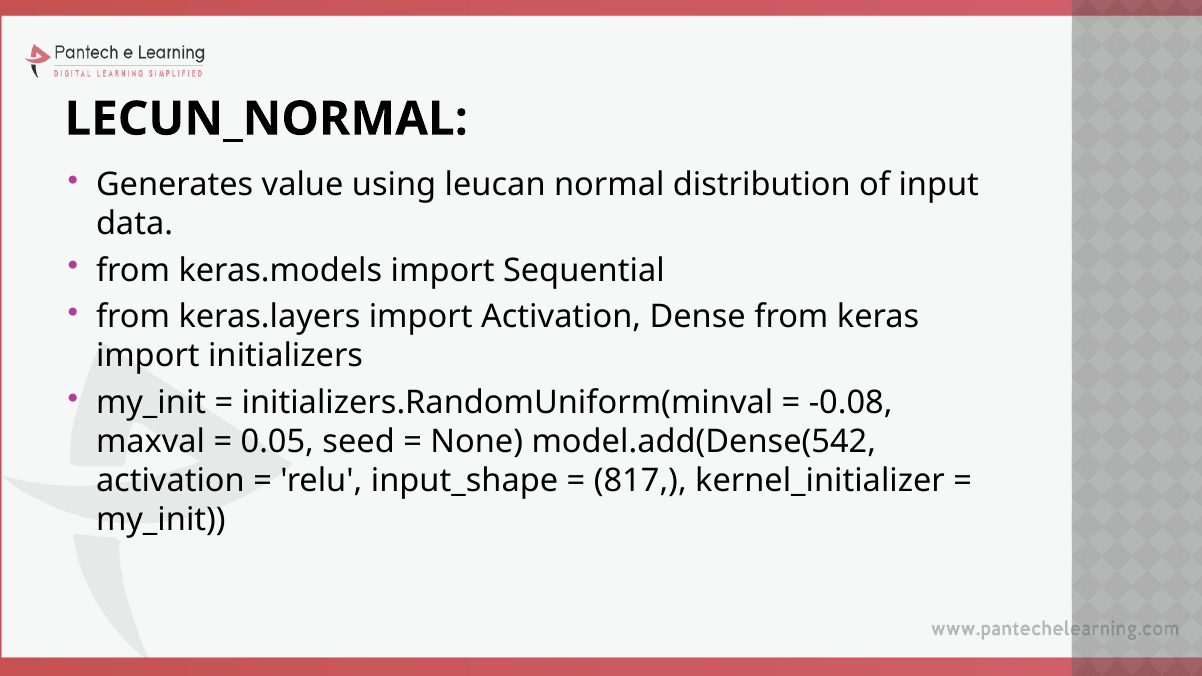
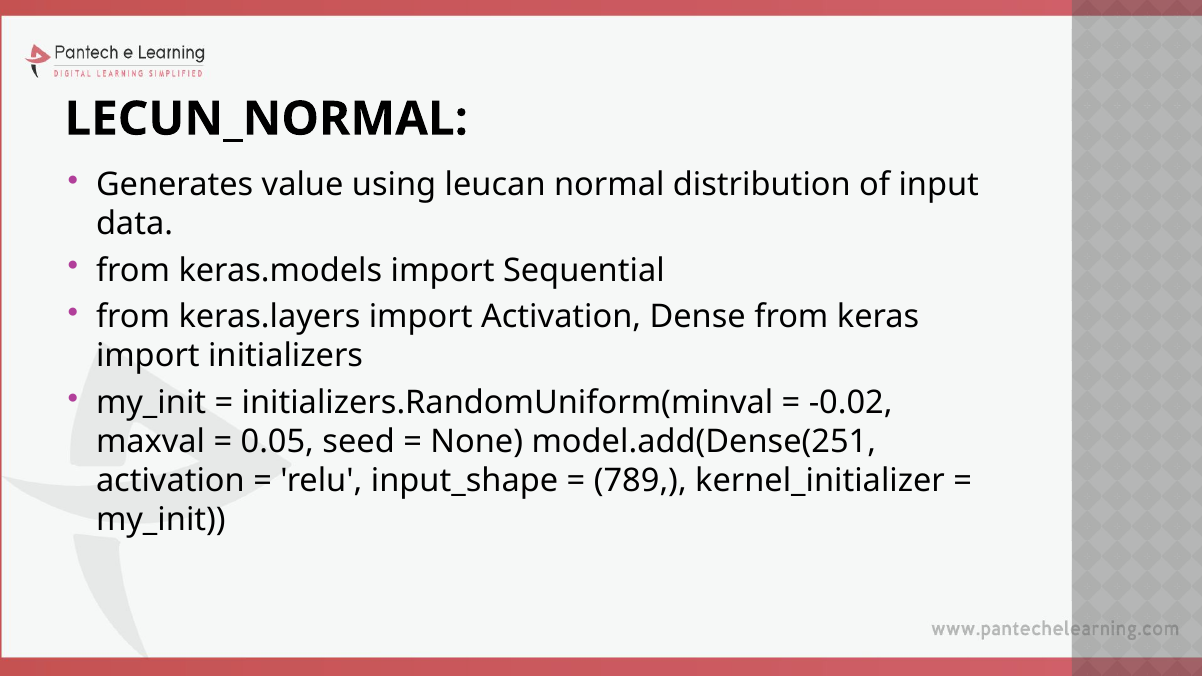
-0.08: -0.08 -> -0.02 (851, 403)
model.add(Dense(542: model.add(Dense(542 -> model.add(Dense(251 (704, 442)
817: 817 -> 789 (640, 481)
